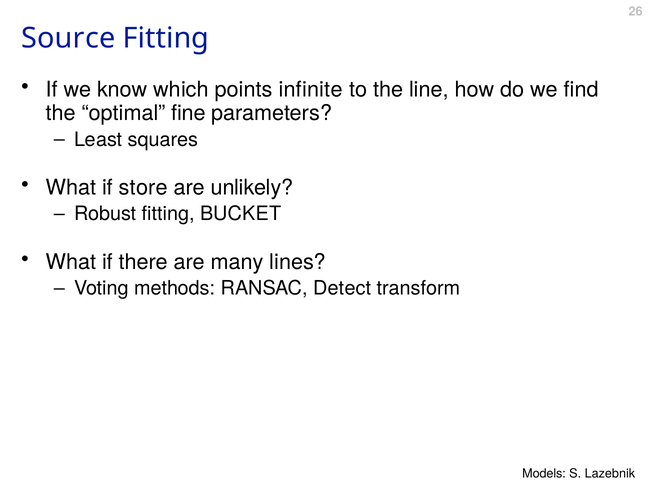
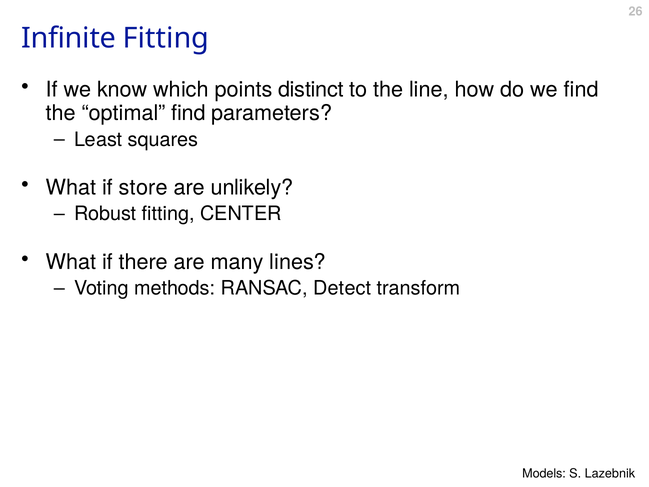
Source: Source -> Infinite (69, 38)
infinite: infinite -> distinct (311, 90)
optimal fine: fine -> find (189, 113)
BUCKET: BUCKET -> CENTER (241, 214)
